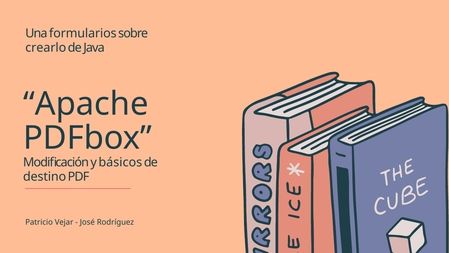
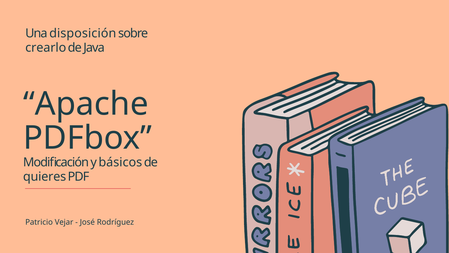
formularios: formularios -> disposición (83, 33)
destino: destino -> quieres (45, 176)
